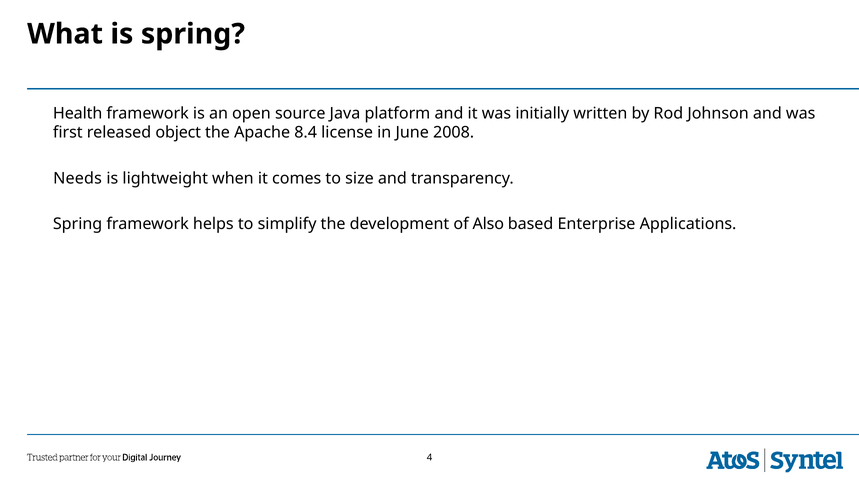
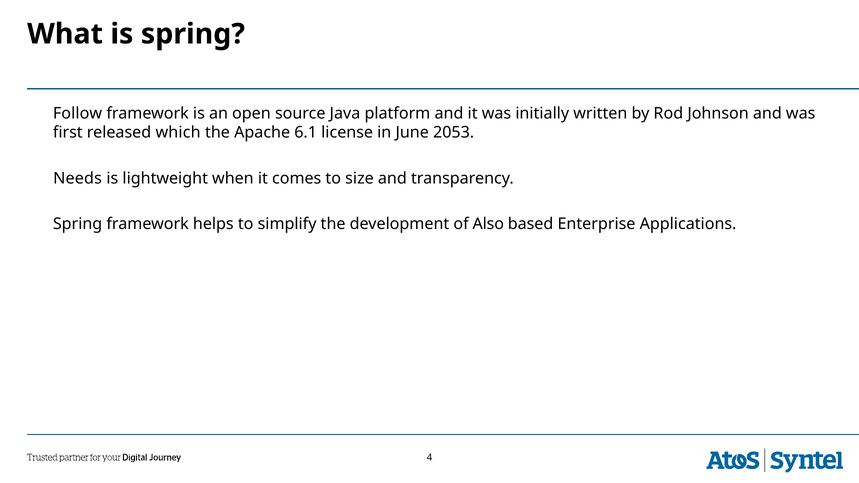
Health: Health -> Follow (78, 113)
object: object -> which (178, 133)
8.4: 8.4 -> 6.1 (306, 133)
2008: 2008 -> 2053 (454, 133)
